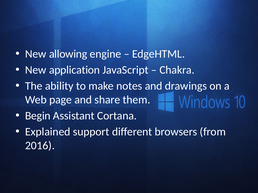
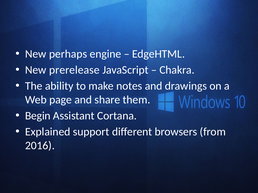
allowing: allowing -> perhaps (68, 54)
application: application -> prerelease (74, 70)
